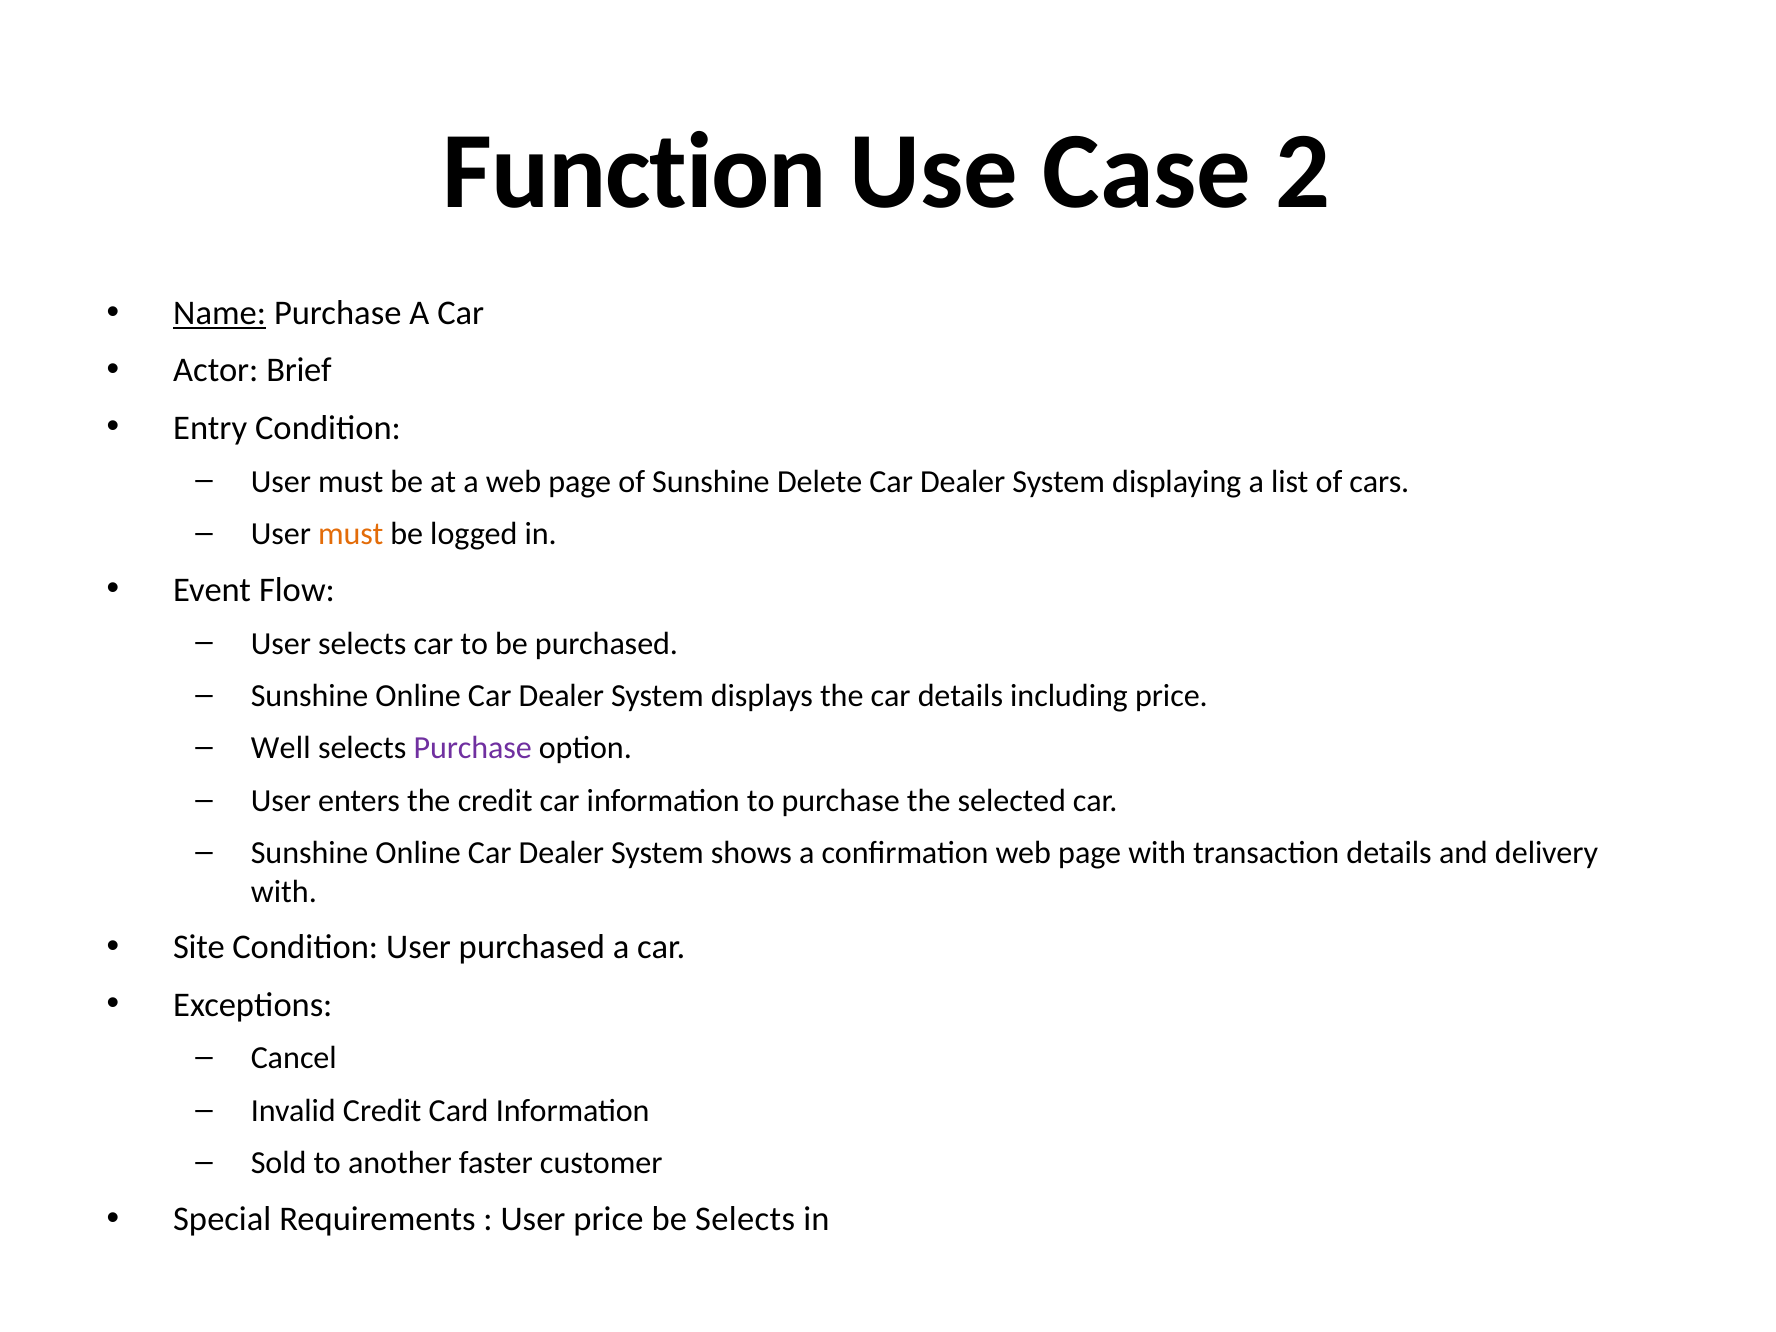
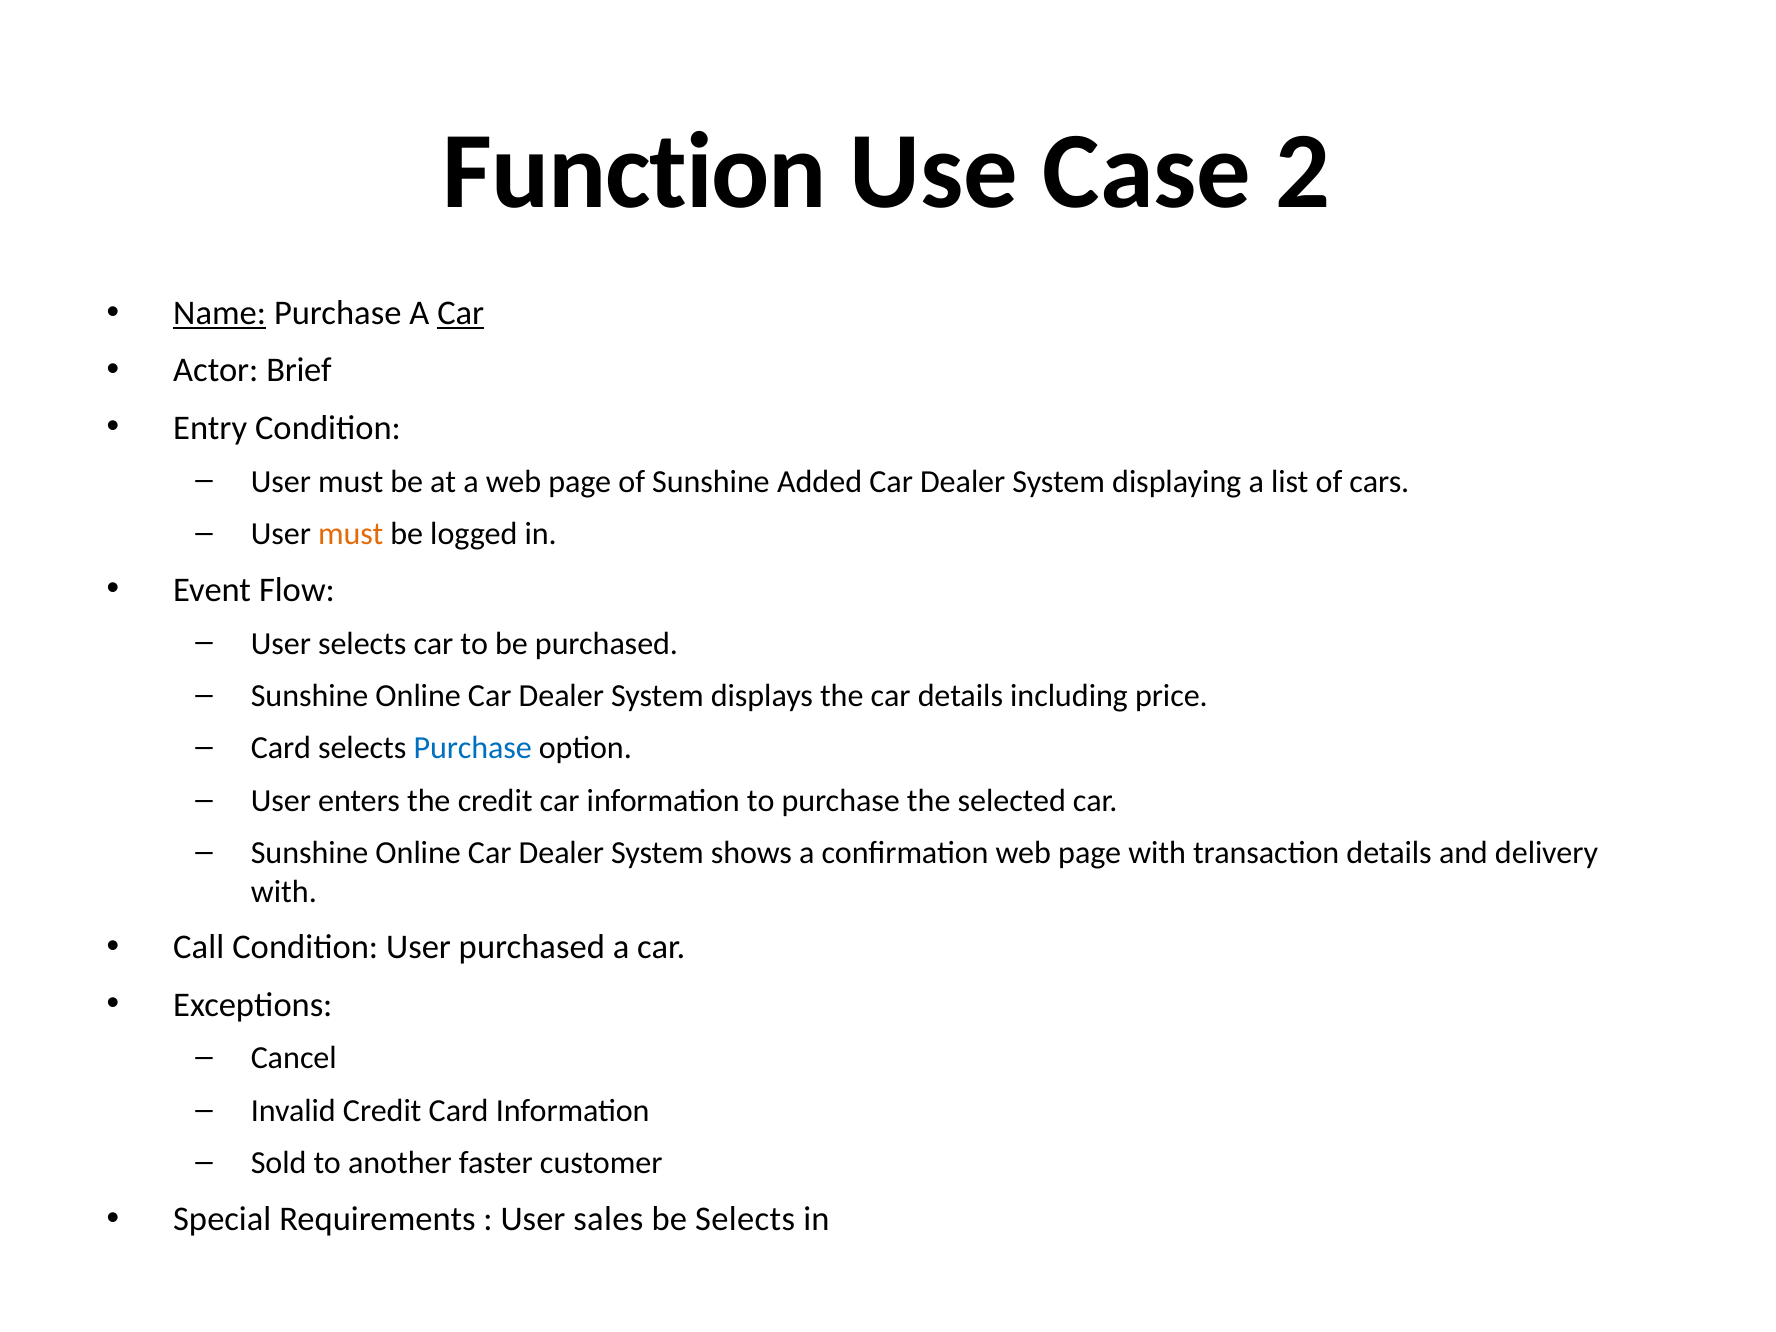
Car underline: none -> present (461, 313)
Delete: Delete -> Added (820, 481)
Well: Well -> Card (281, 748)
Purchase colour: purple -> blue (473, 748)
Site: Site -> Call (199, 947)
User price: price -> sales (608, 1219)
